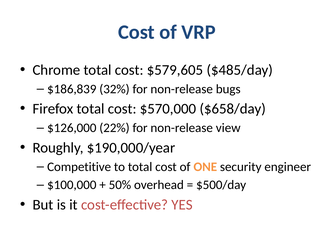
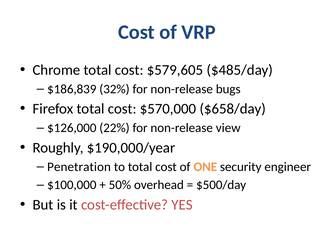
Competitive: Competitive -> Penetration (79, 167)
